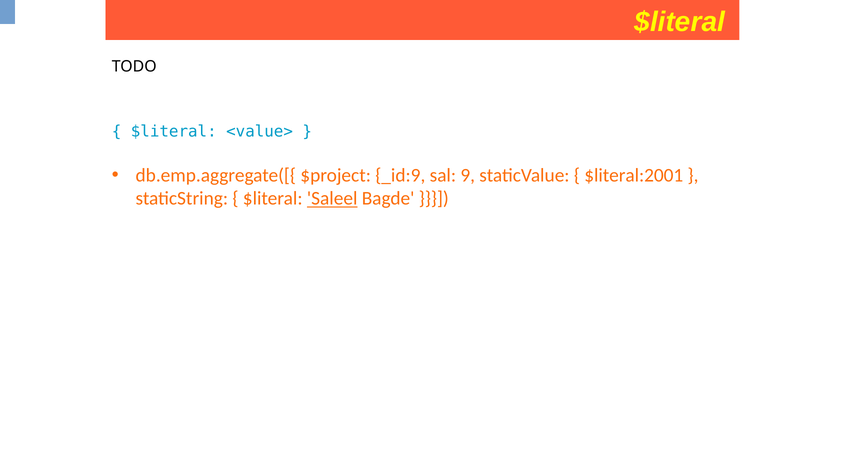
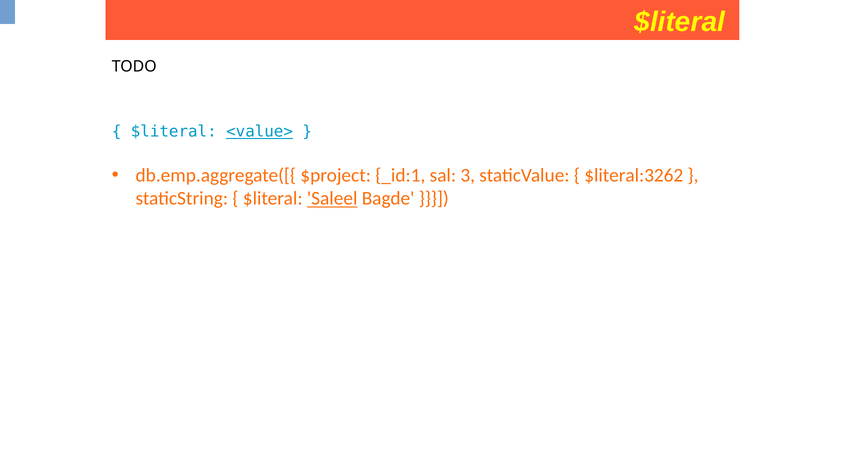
<value> underline: none -> present (260, 132)
_id:9: _id:9 -> _id:1 (400, 175)
9: 9 -> 3 (468, 175)
$literal:2001: $literal:2001 -> $literal:3262 (634, 175)
